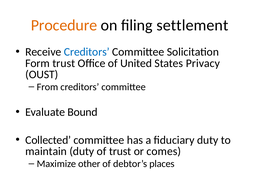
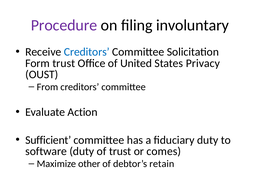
Procedure colour: orange -> purple (64, 25)
settlement: settlement -> involuntary (193, 25)
Bound: Bound -> Action (83, 112)
Collected: Collected -> Sufficient (48, 140)
maintain: maintain -> software (46, 151)
places: places -> retain (162, 164)
